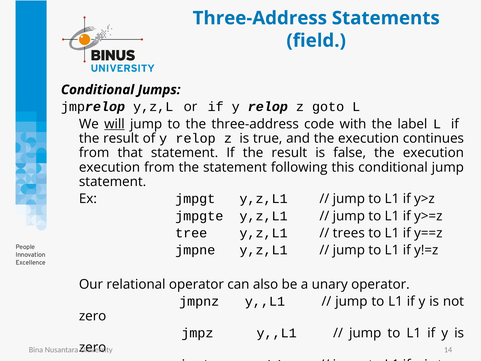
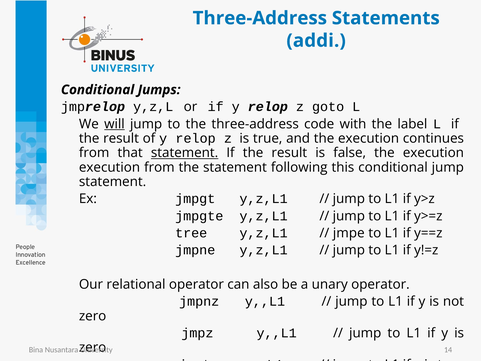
field: field -> addi (316, 41)
statement underline: none -> present (185, 153)
trees: trees -> jmpe (349, 233)
